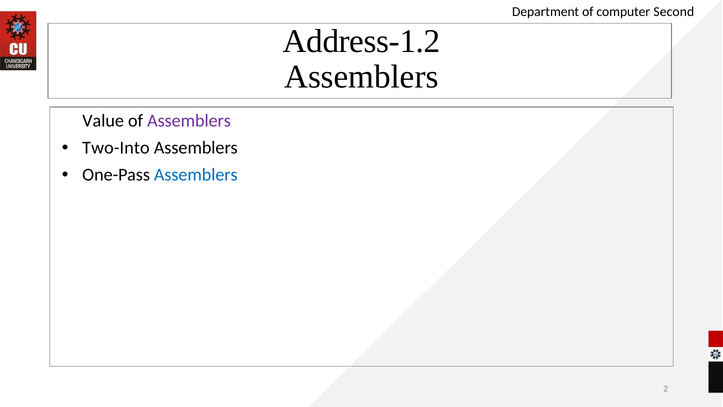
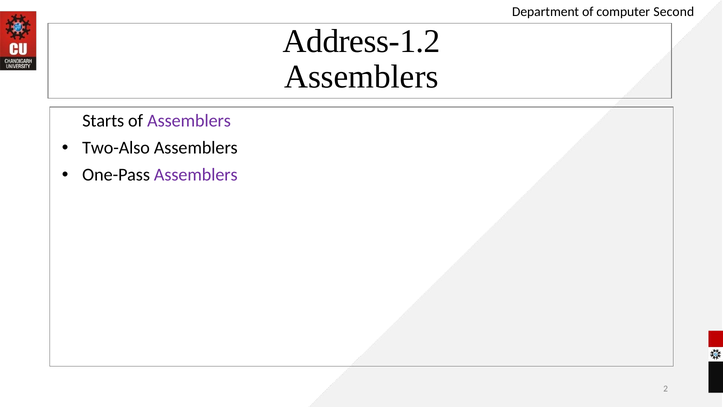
Value: Value -> Starts (103, 121)
Two-Into: Two-Into -> Two-Also (116, 148)
Assemblers colour: blue -> purple (196, 175)
